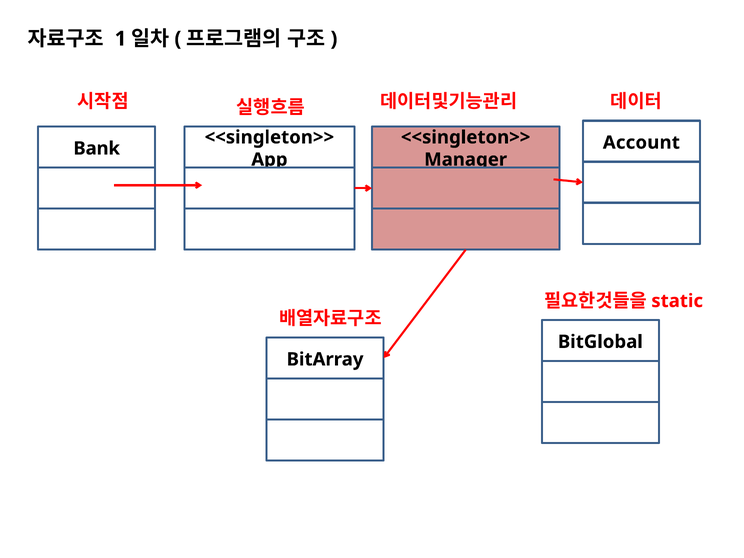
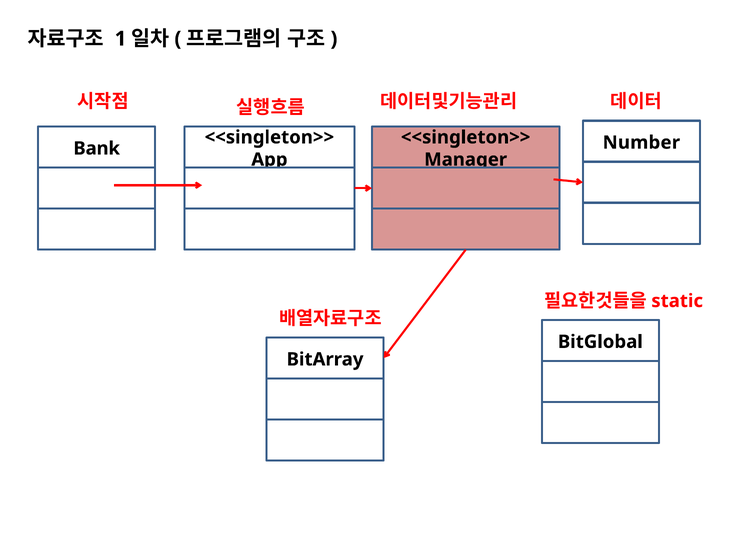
Account: Account -> Number (641, 143)
